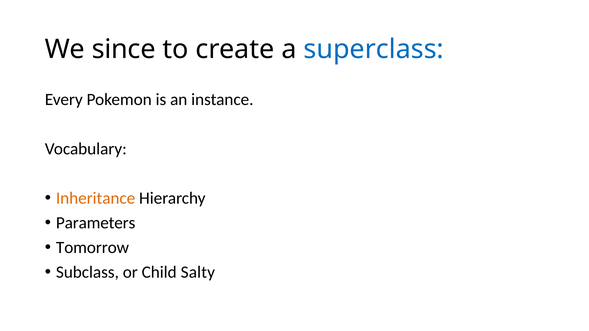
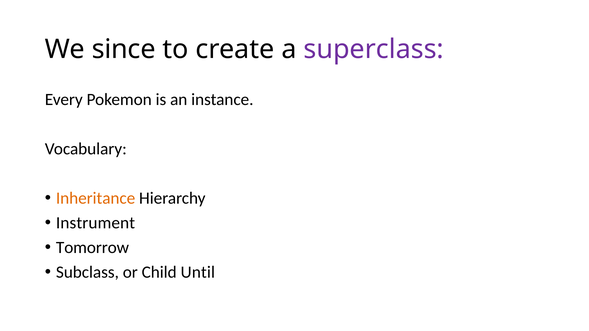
superclass colour: blue -> purple (374, 49)
Parameters: Parameters -> Instrument (95, 223)
Salty: Salty -> Until (198, 272)
